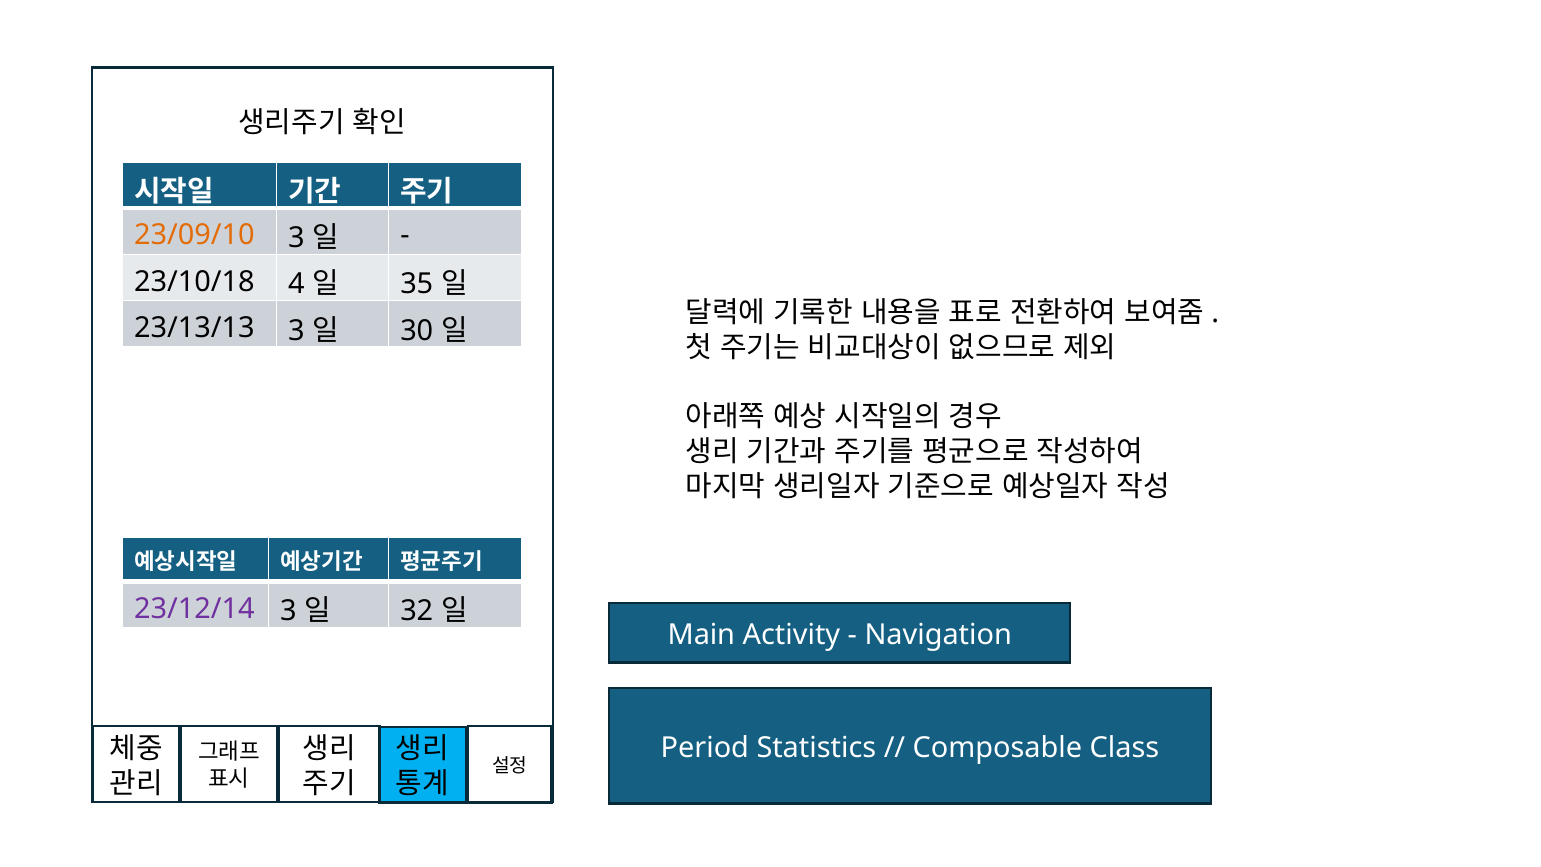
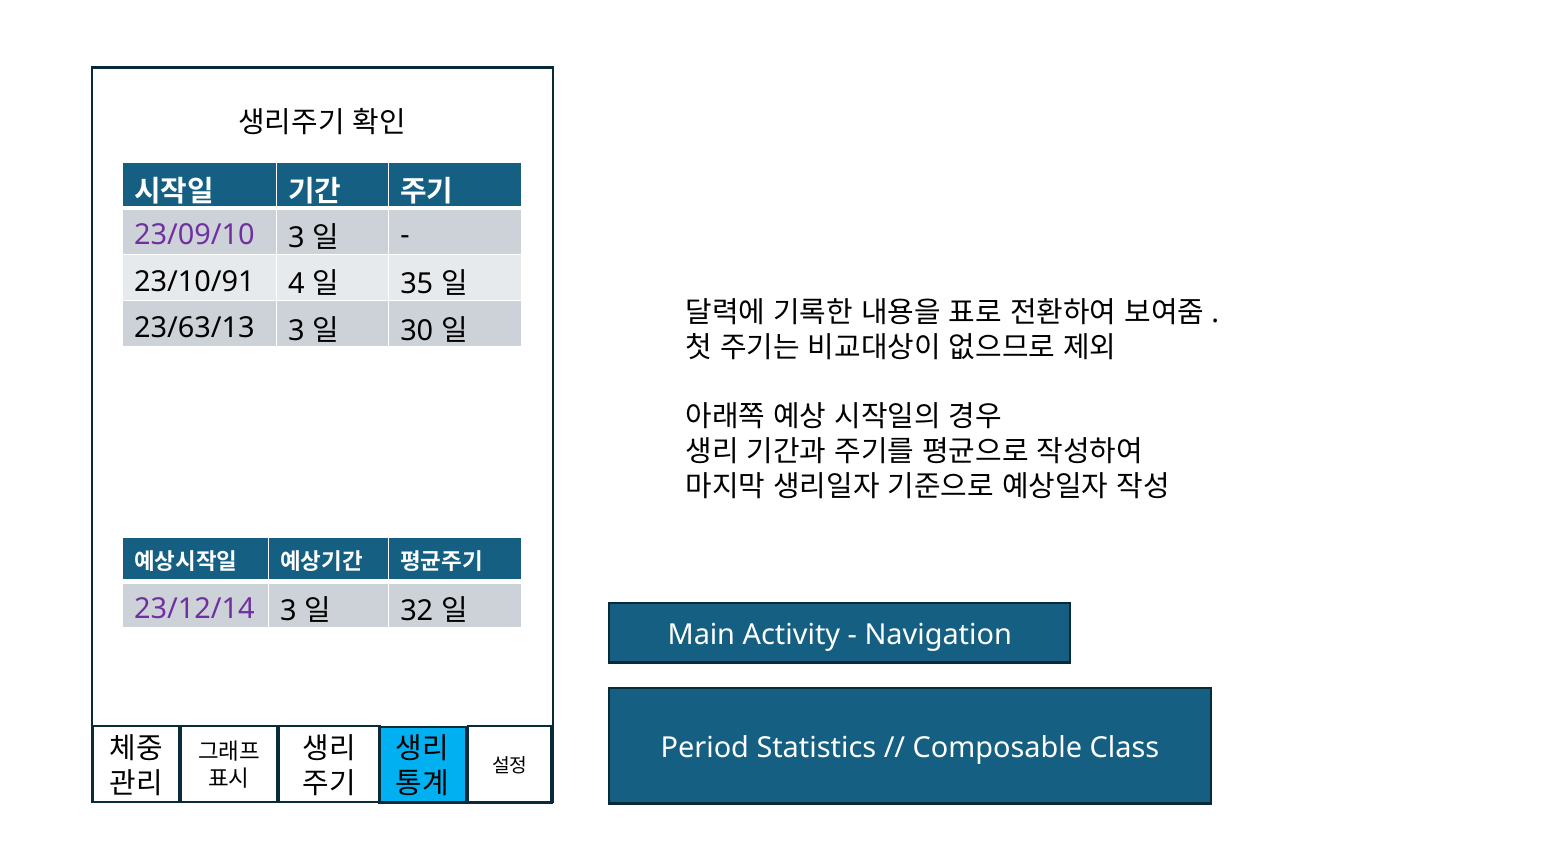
23/09/10 colour: orange -> purple (194, 235)
23/10/18: 23/10/18 -> 23/10/91 (194, 281)
23/13/13: 23/13/13 -> 23/63/13 (194, 328)
